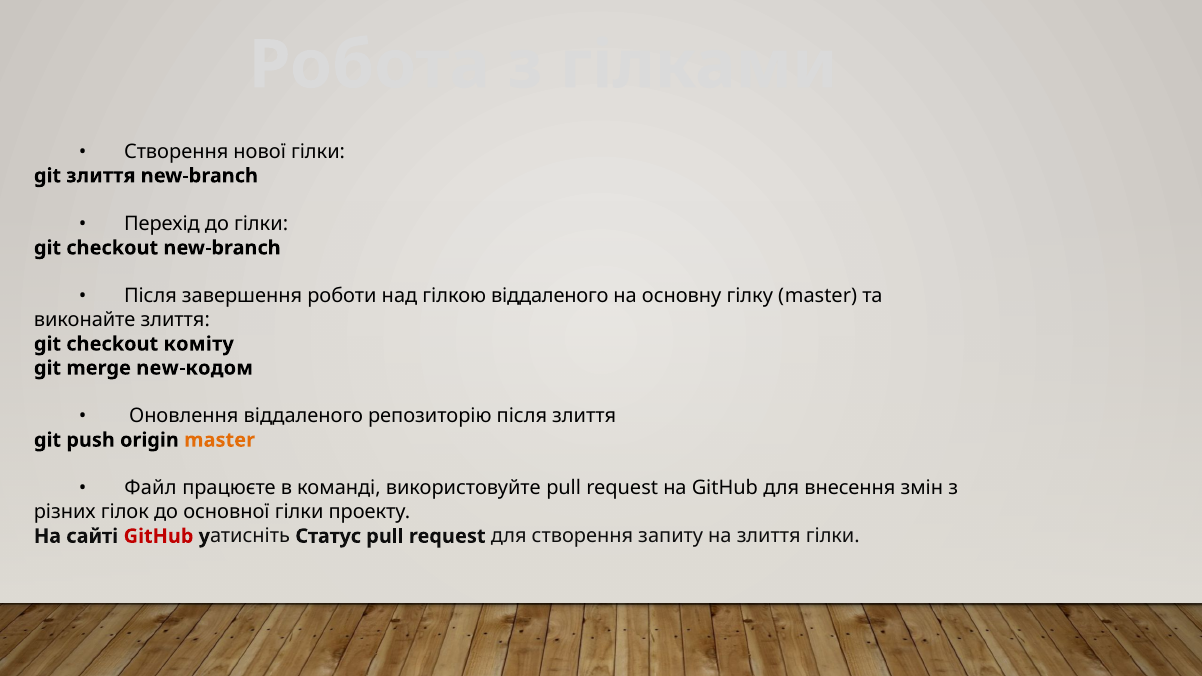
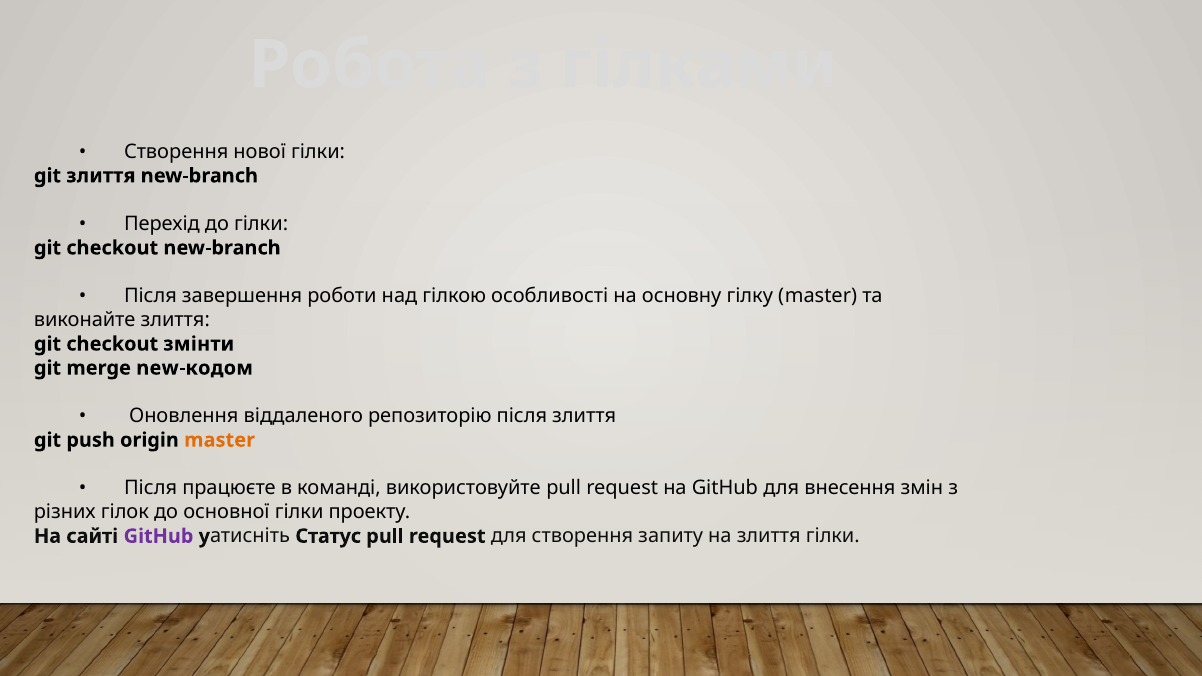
гілкою віддаленого: віддаленого -> особливості (550, 296)
коміту: коміту -> змінти (199, 344)
Файл: Файл -> Після (151, 488)
GitHub colour: red -> purple (159, 536)
